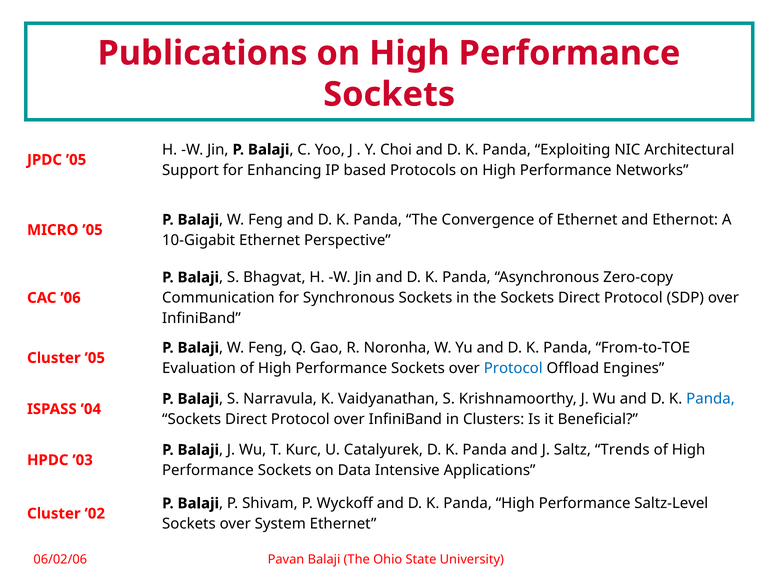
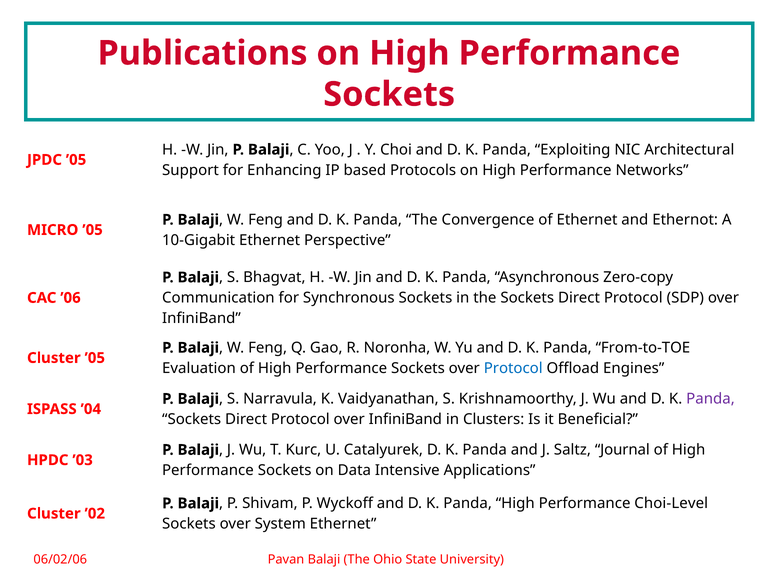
Panda colour: blue -> purple (711, 399)
Trends: Trends -> Journal (622, 450)
Saltz-Level: Saltz-Level -> Choi-Level (671, 503)
